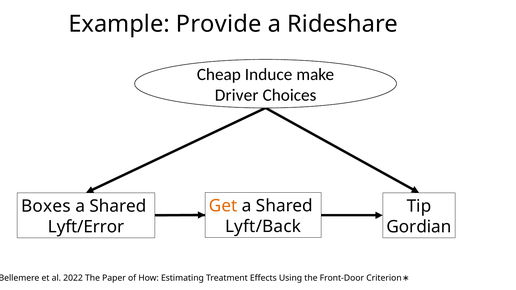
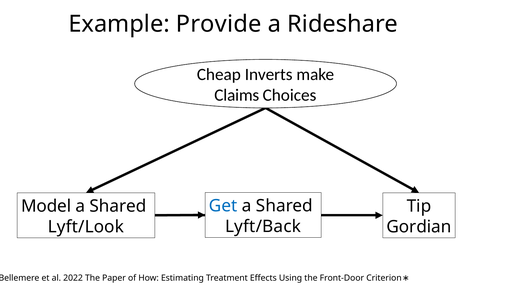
Induce: Induce -> Inverts (269, 75)
Driver: Driver -> Claims (237, 95)
Get colour: orange -> blue (223, 206)
Boxes: Boxes -> Model (46, 206)
Lyft/Error: Lyft/Error -> Lyft/Look (86, 227)
